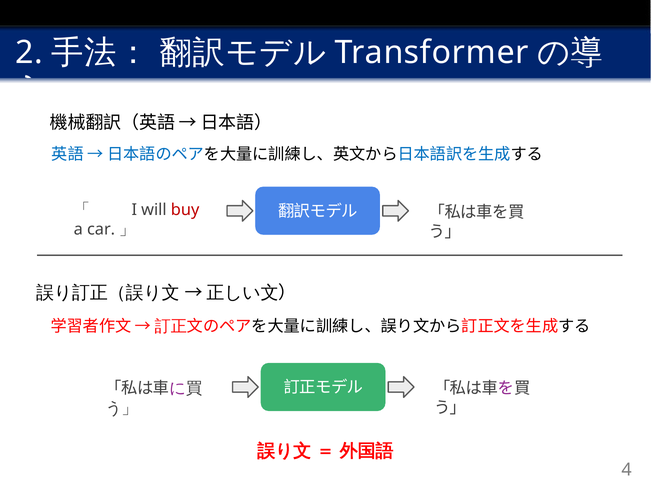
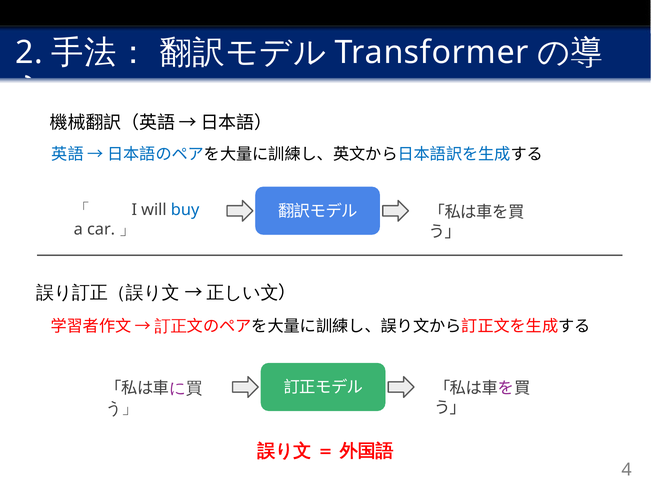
buy colour: red -> blue (185, 210)
